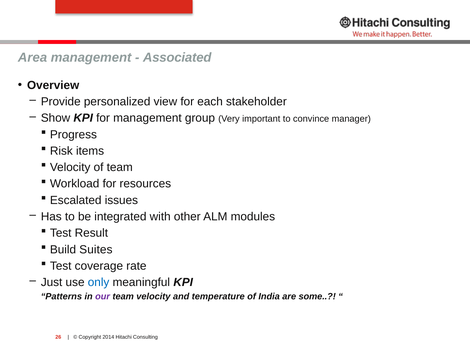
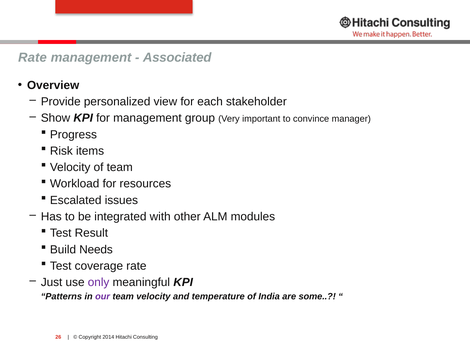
Area: Area -> Rate (32, 57)
Suites: Suites -> Needs (96, 250)
only colour: blue -> purple (99, 283)
